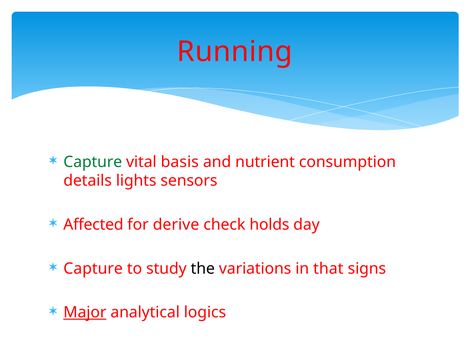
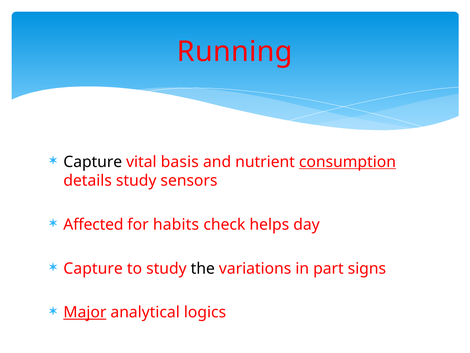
Capture colour: green -> black (93, 162)
consumption underline: none -> present (347, 162)
details lights: lights -> study (136, 180)
derive: derive -> habits (176, 224)
holds: holds -> helps (269, 224)
that: that -> part (328, 268)
